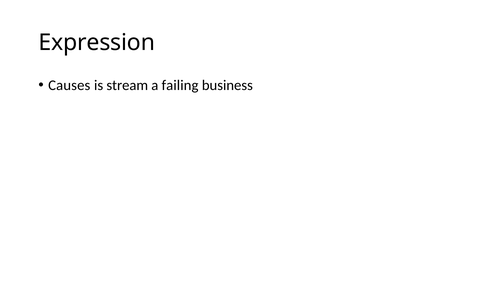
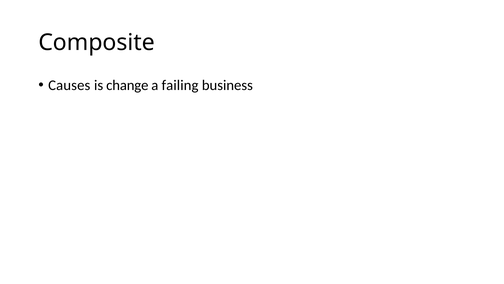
Expression: Expression -> Composite (97, 42)
stream: stream -> change (127, 85)
